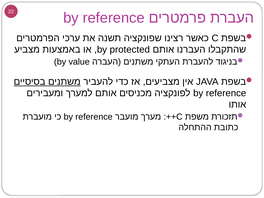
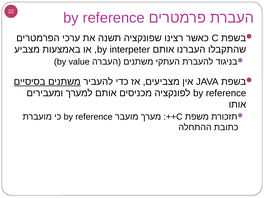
protected: protected -> interpeter (130, 50)
